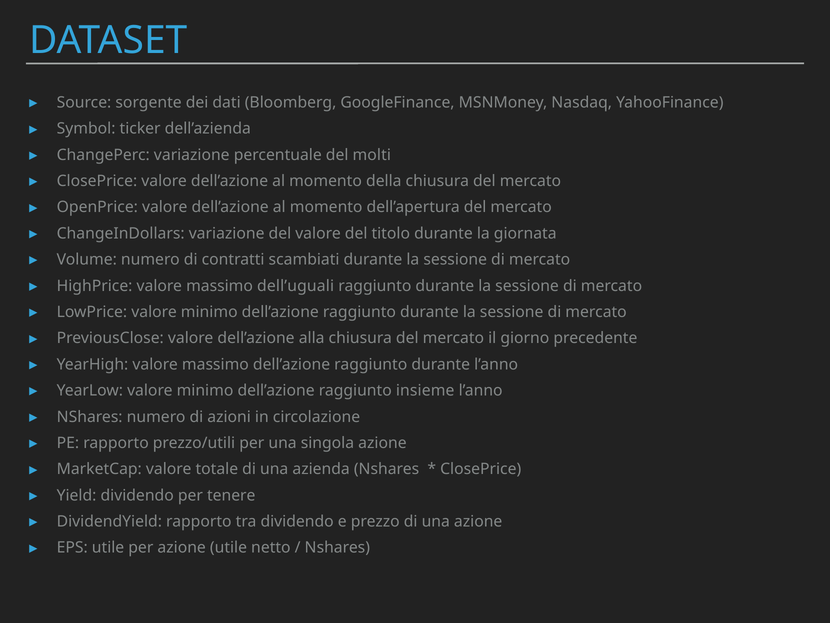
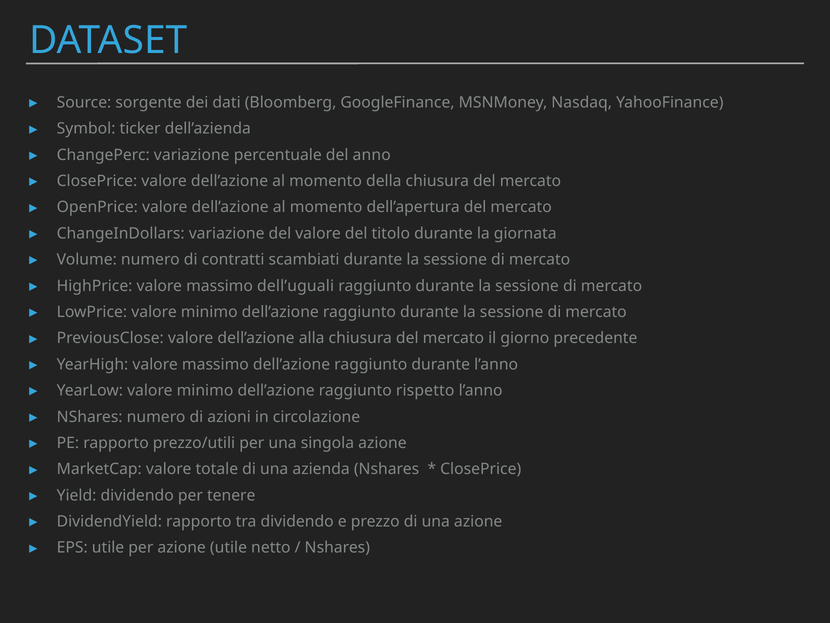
molti: molti -> anno (372, 155)
insieme: insieme -> rispetto (425, 390)
